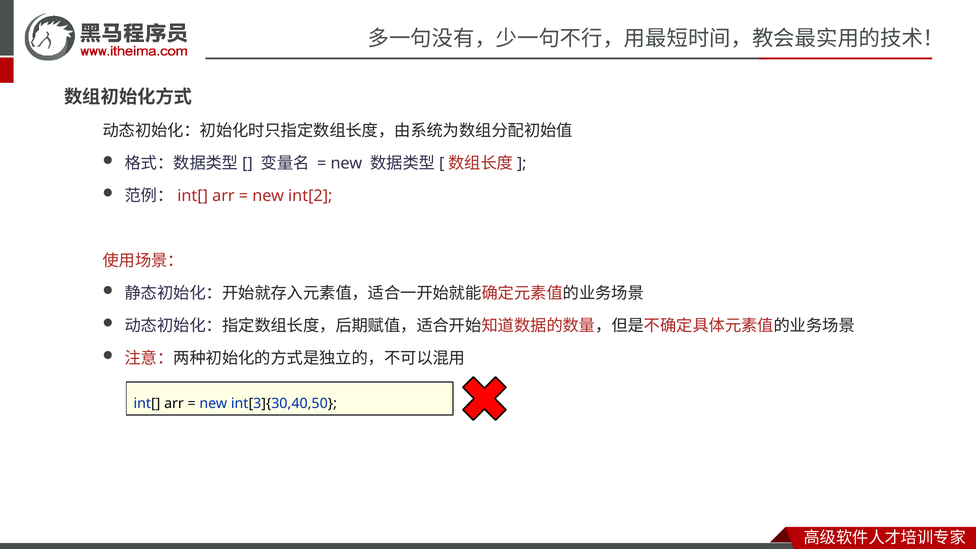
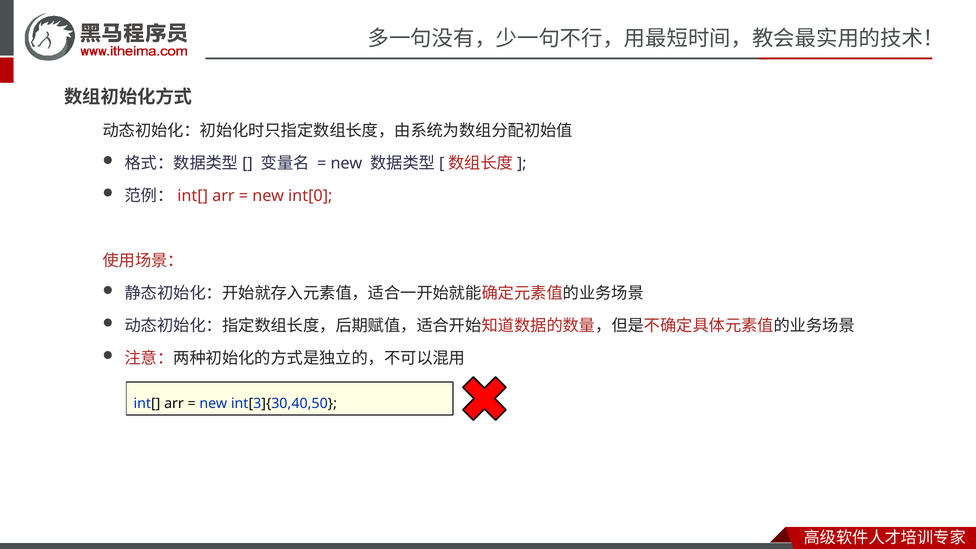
int[2: int[2 -> int[0 (310, 196)
